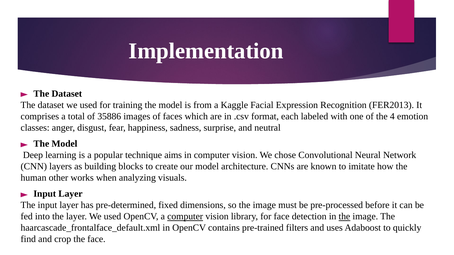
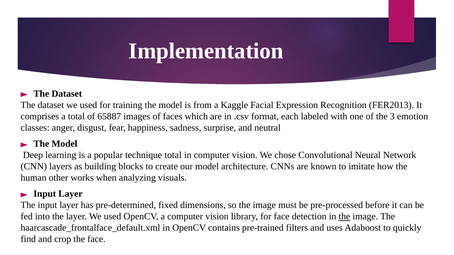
35886: 35886 -> 65887 (109, 117)
4: 4 -> 3 (392, 117)
technique aims: aims -> total (173, 155)
computer underline: present -> none (185, 217)
